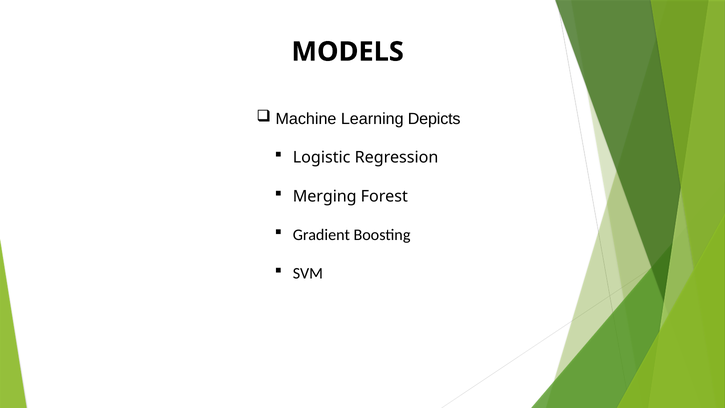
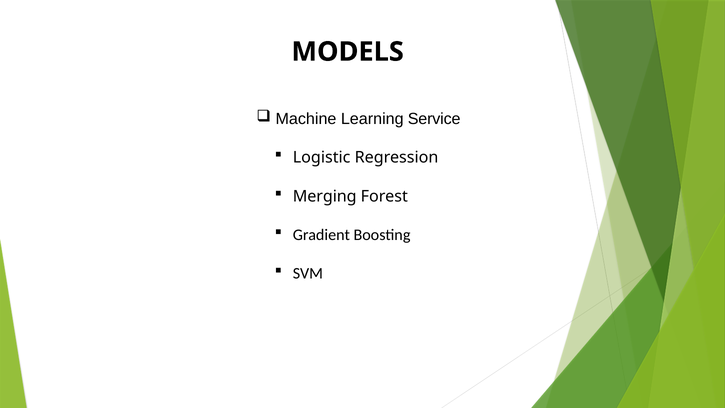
Depicts: Depicts -> Service (434, 119)
